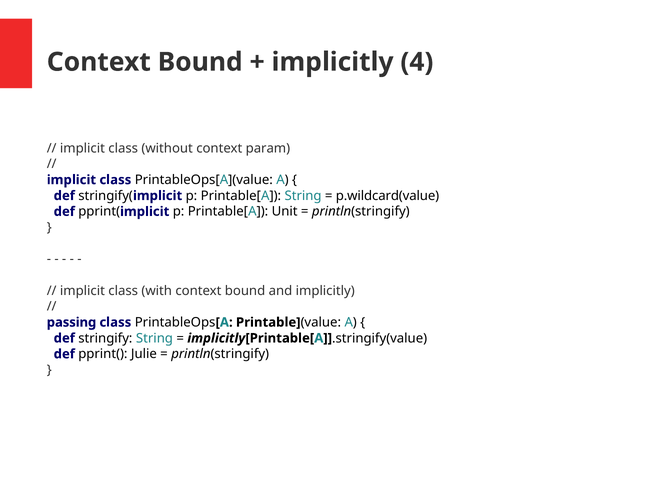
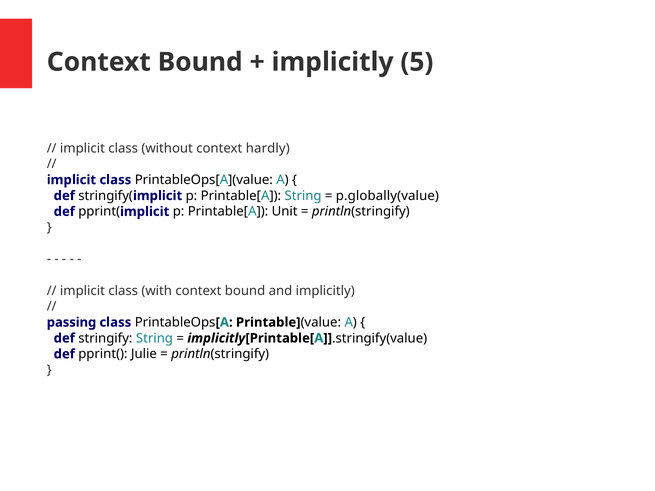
4: 4 -> 5 (417, 62)
param: param -> hardly (268, 148)
p.wildcard(value: p.wildcard(value -> p.globally(value (387, 196)
